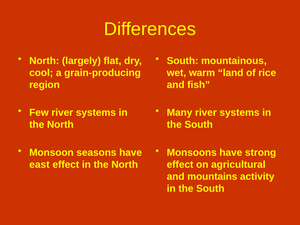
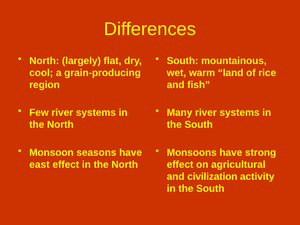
mountains: mountains -> civilization (212, 177)
